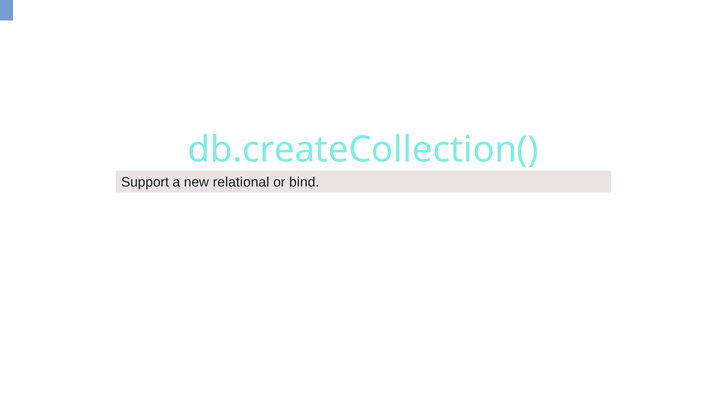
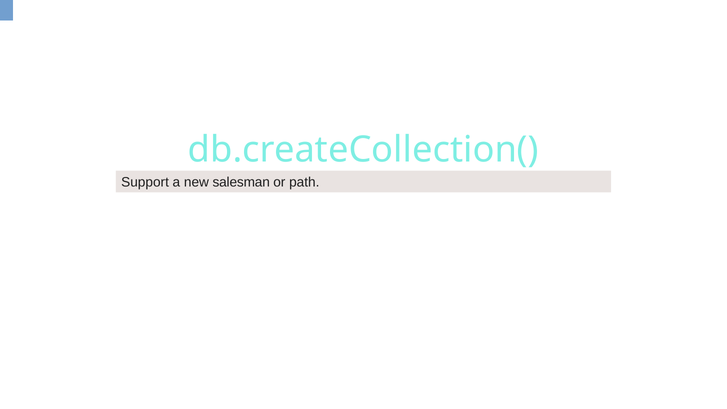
relational: relational -> salesman (241, 182)
bind: bind -> path (304, 182)
